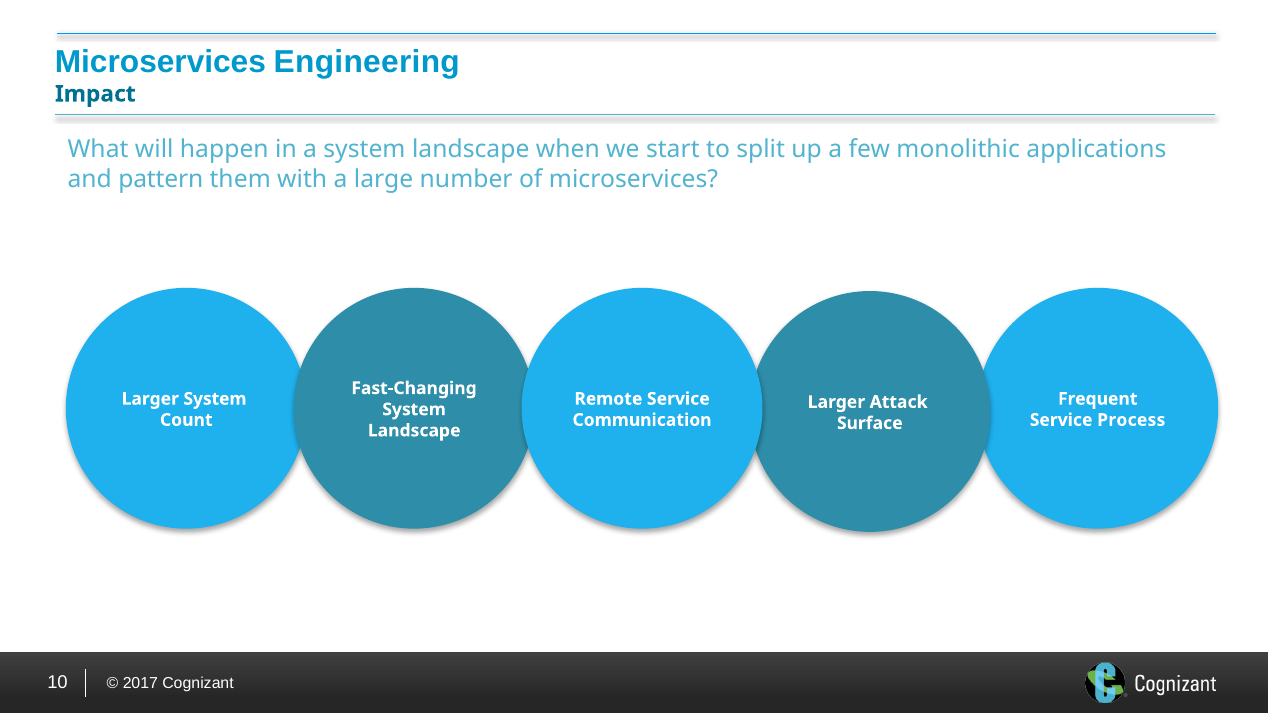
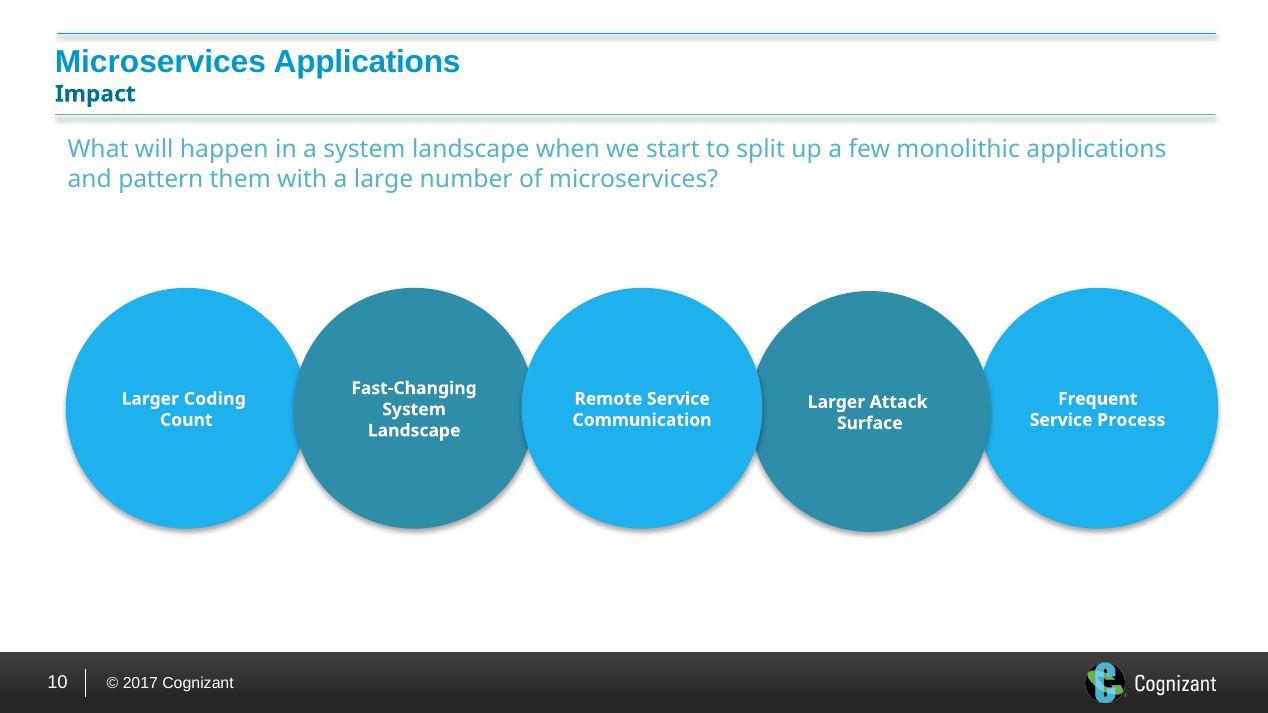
Microservices Engineering: Engineering -> Applications (367, 62)
Larger System: System -> Coding (215, 399)
